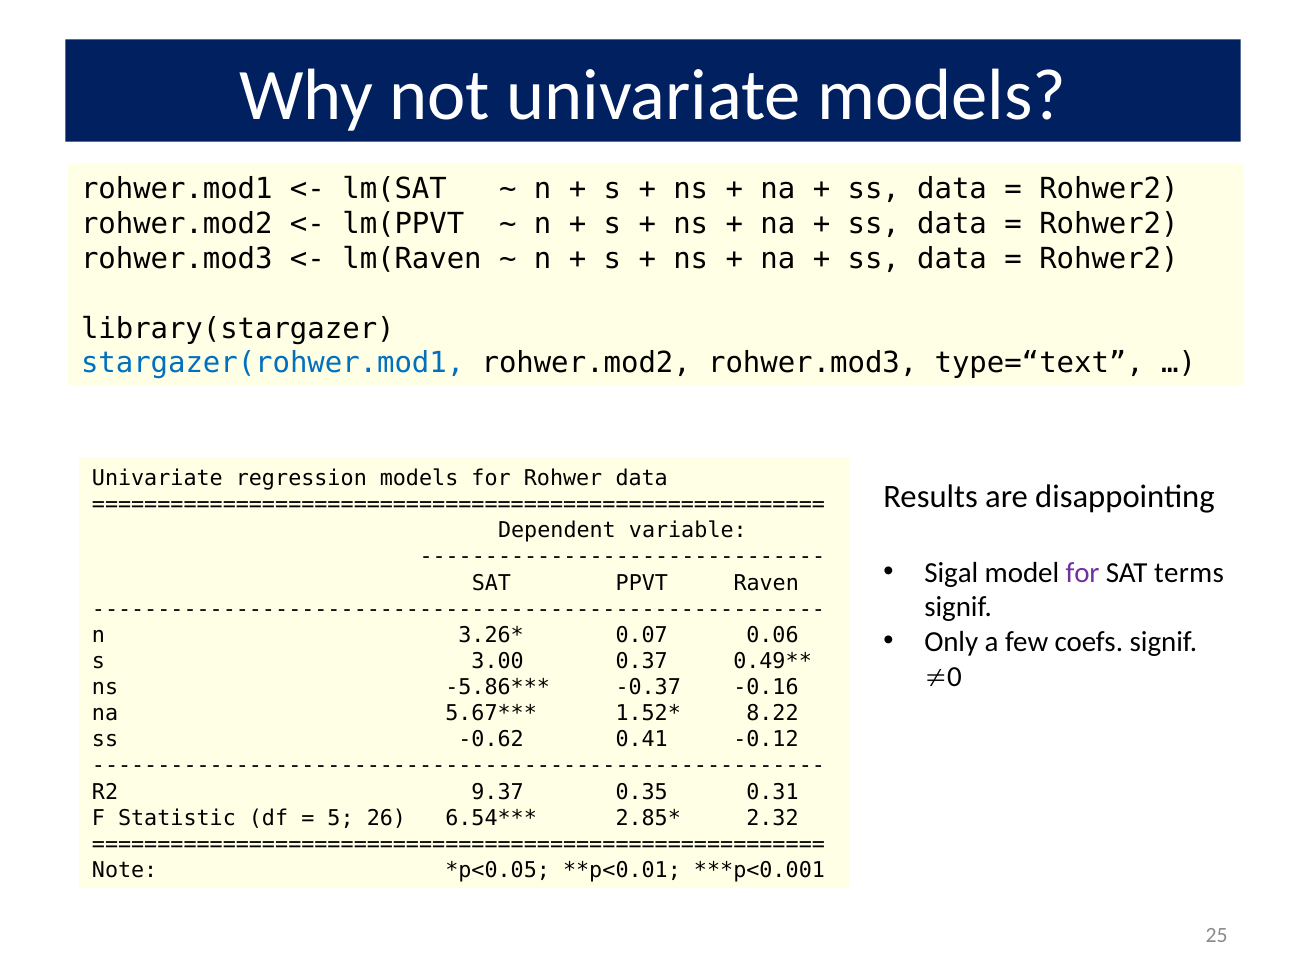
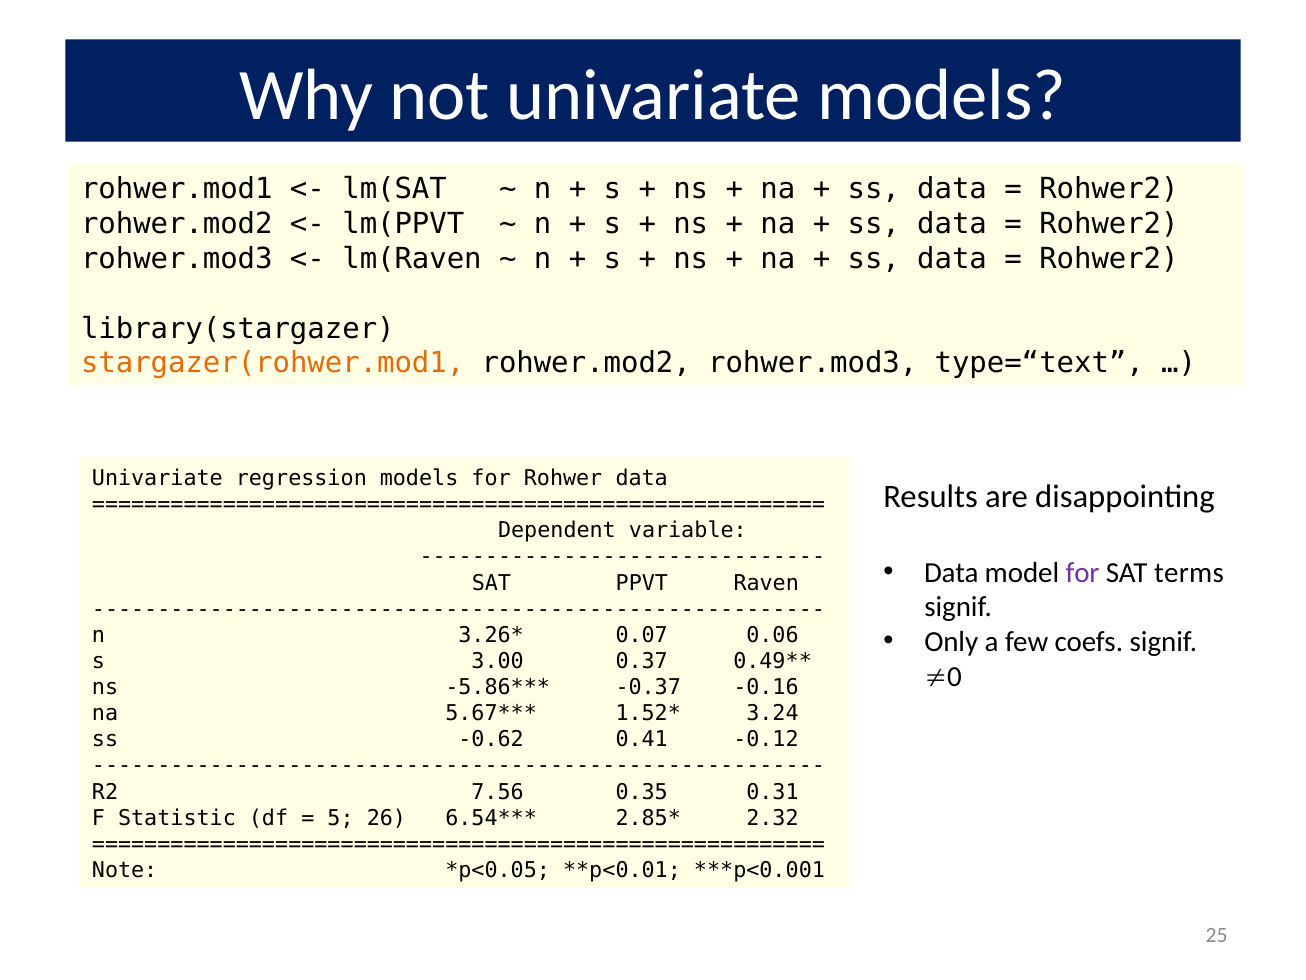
stargazer(rohwer.mod1 colour: blue -> orange (273, 363)
Sigal: Sigal -> Data (951, 572)
8.22: 8.22 -> 3.24 (773, 713)
9.37: 9.37 -> 7.56 (498, 791)
